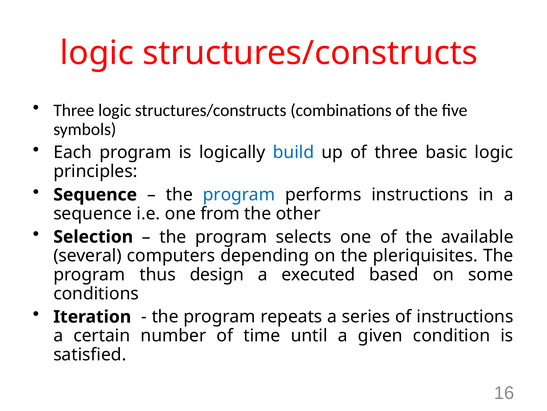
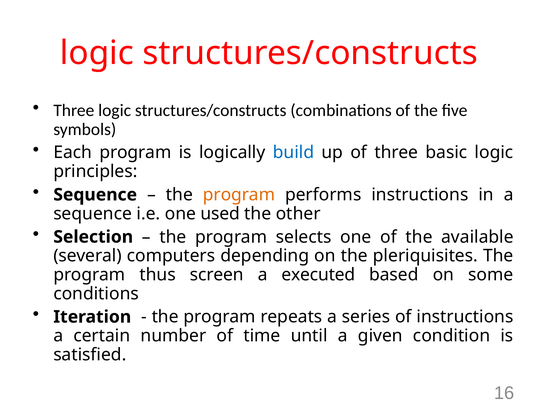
program colour: blue -> orange (239, 194)
from: from -> used (220, 213)
design: design -> screen (217, 274)
